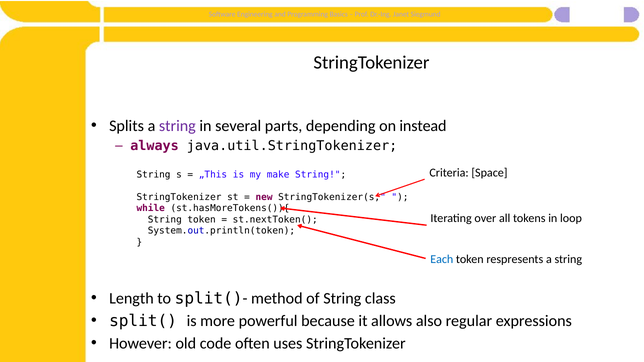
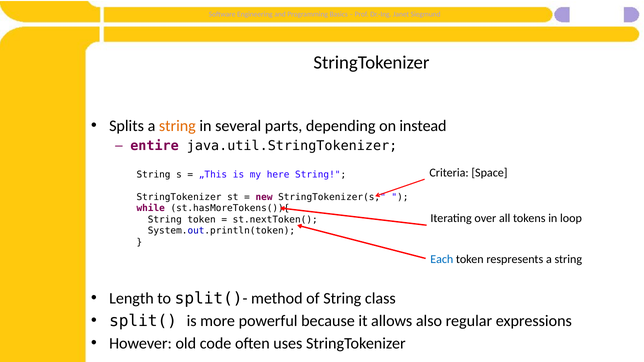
string colour: purple -> orange (177, 126)
always: always -> entire (155, 146)
make: make -> here (278, 175)
